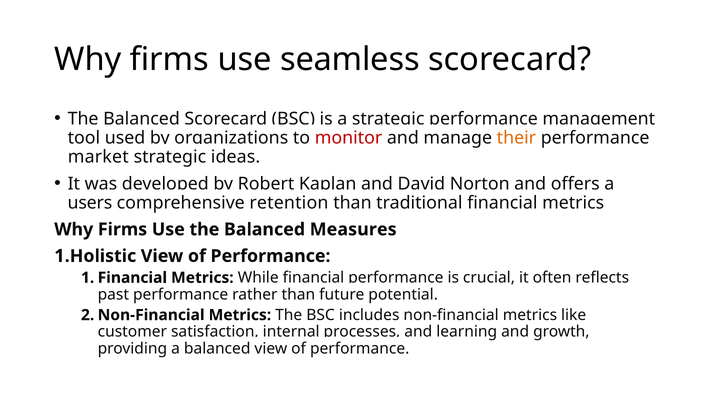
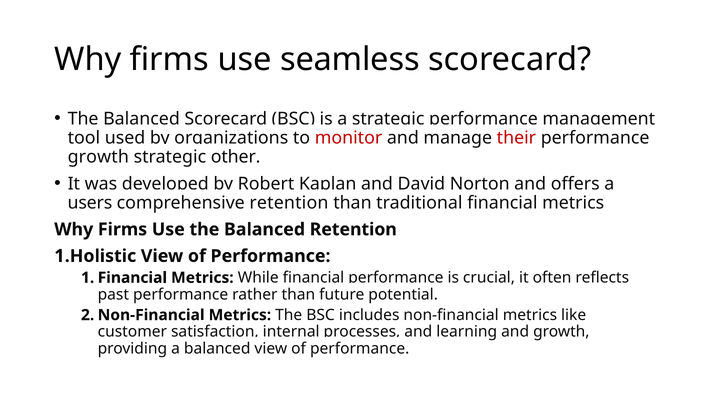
their colour: orange -> red (516, 138)
market: market -> growth (98, 157)
ideas: ideas -> other (236, 157)
Balanced Measures: Measures -> Retention (353, 230)
